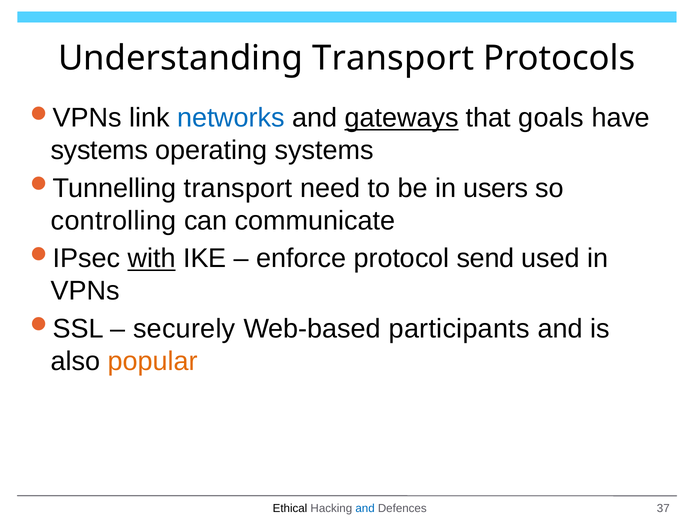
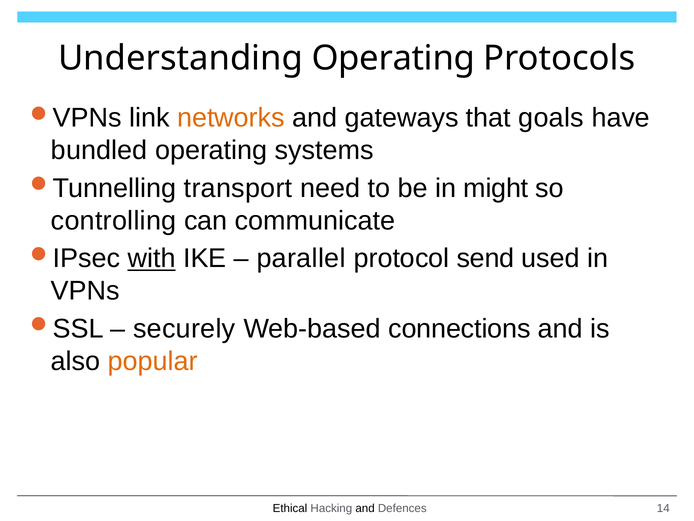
Understanding Transport: Transport -> Operating (393, 58)
networks colour: blue -> orange (231, 118)
gateways underline: present -> none (402, 118)
systems: systems -> bundled (99, 150)
users: users -> might (496, 188)
enforce: enforce -> parallel (301, 258)
participants: participants -> connections (459, 329)
and colour: blue -> black (365, 508)
37: 37 -> 14 (663, 508)
